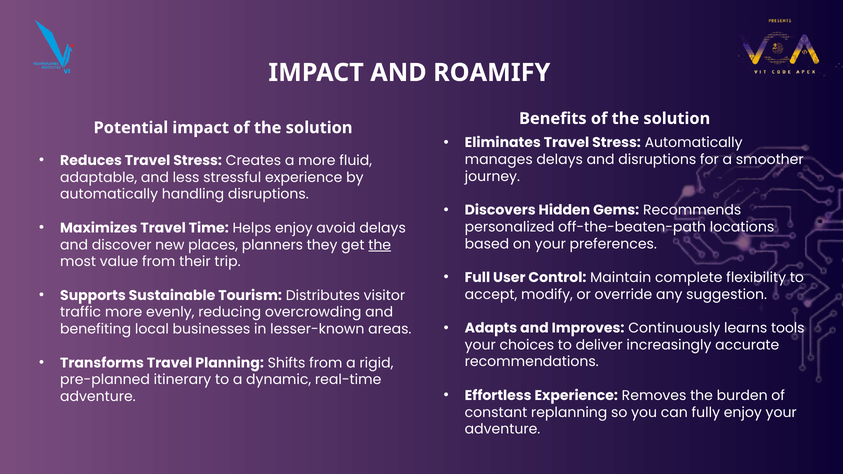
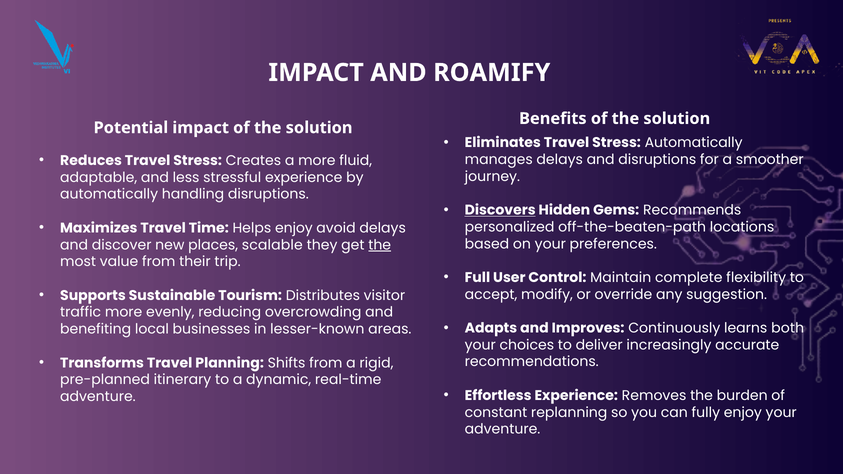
Discovers underline: none -> present (500, 210)
planners: planners -> scalable (272, 245)
tools: tools -> both (788, 328)
